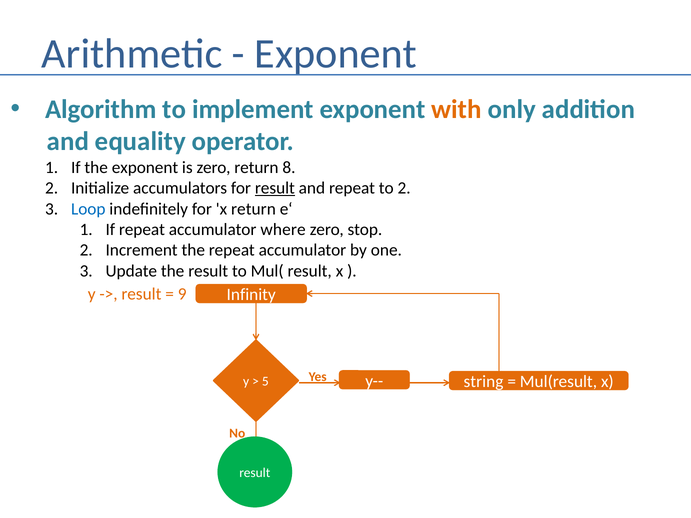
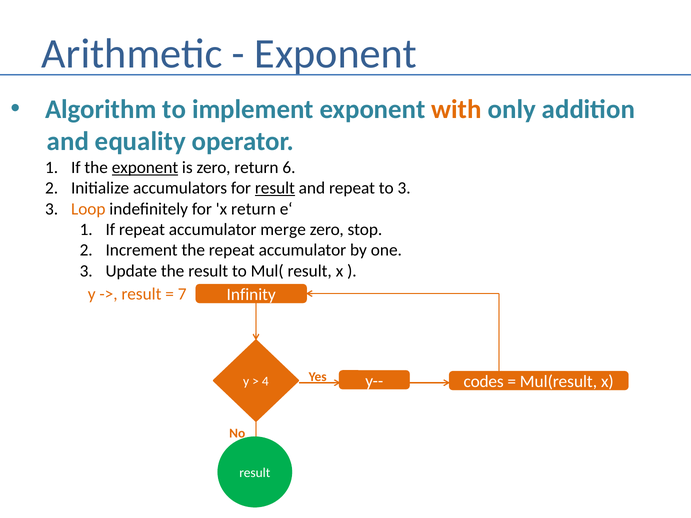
exponent underline: none -> present (145, 167)
8: 8 -> 6 (289, 167)
to 2: 2 -> 3 (404, 188)
Loop colour: blue -> orange (88, 209)
where: where -> merge (283, 230)
9: 9 -> 7 (182, 294)
string: string -> codes (484, 382)
5: 5 -> 4 (265, 382)
